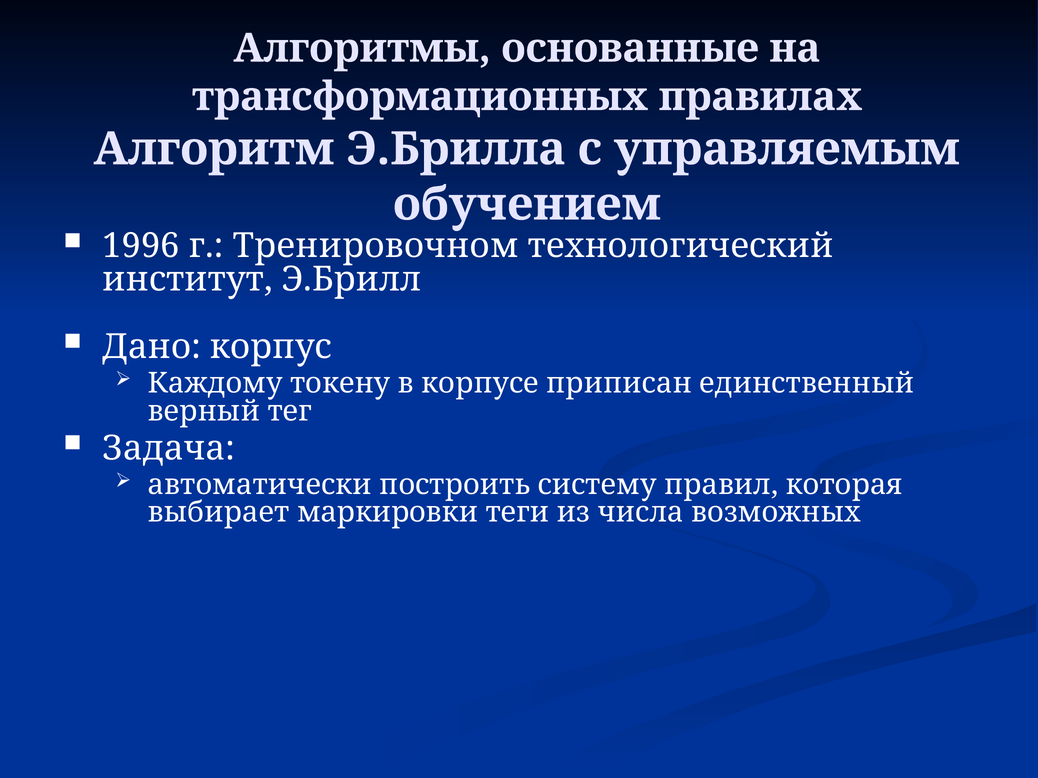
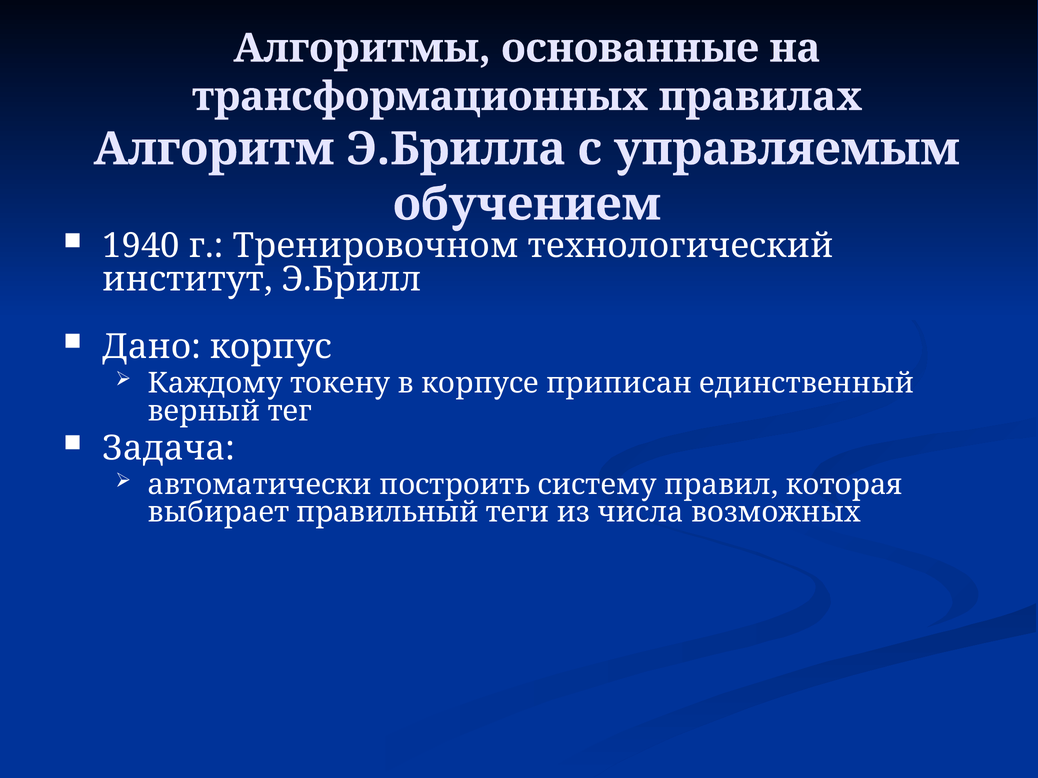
1996: 1996 -> 1940 (141, 246)
маркировки: маркировки -> правильный (388, 513)
